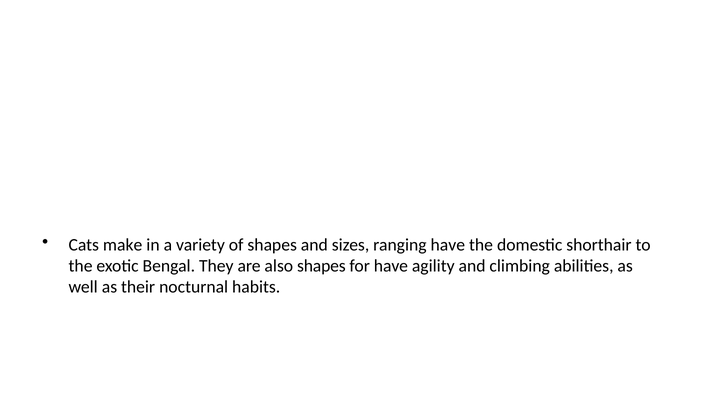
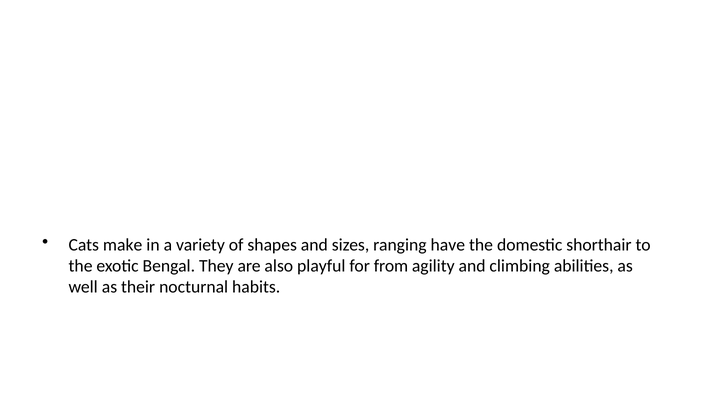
also shapes: shapes -> playful (321, 266)
for have: have -> from (391, 266)
